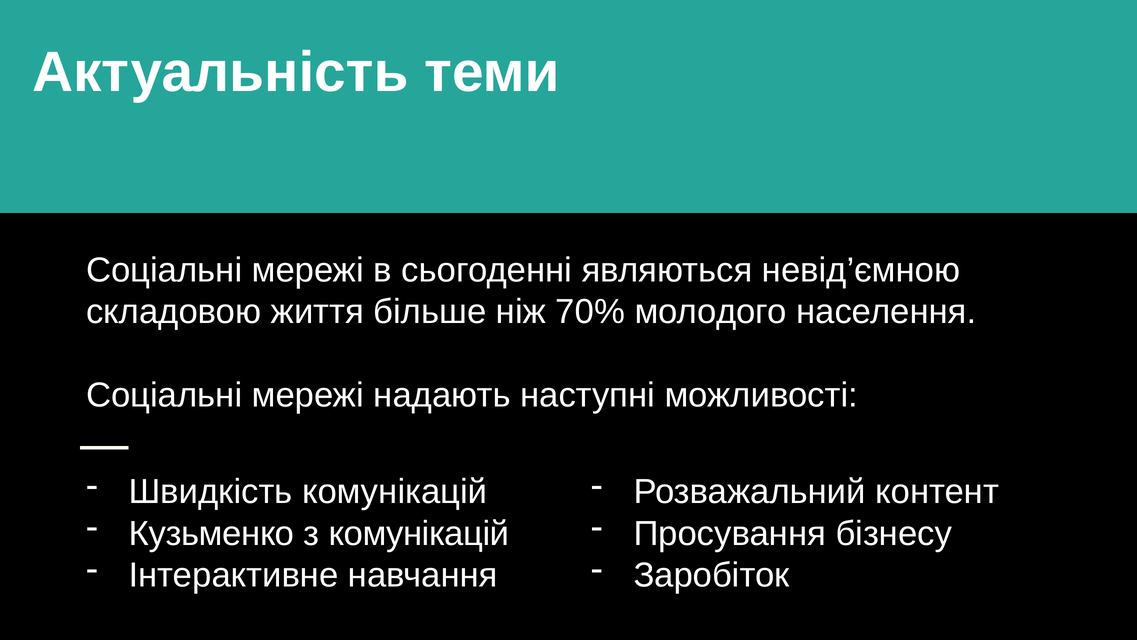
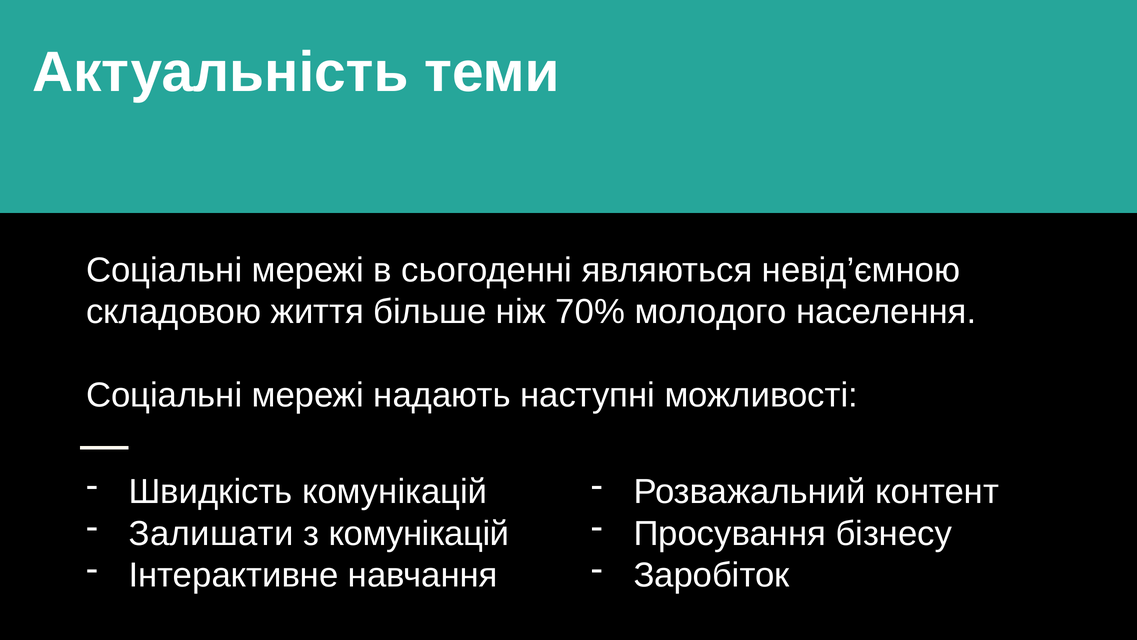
Кузьменко: Кузьменко -> Залишати (211, 533)
